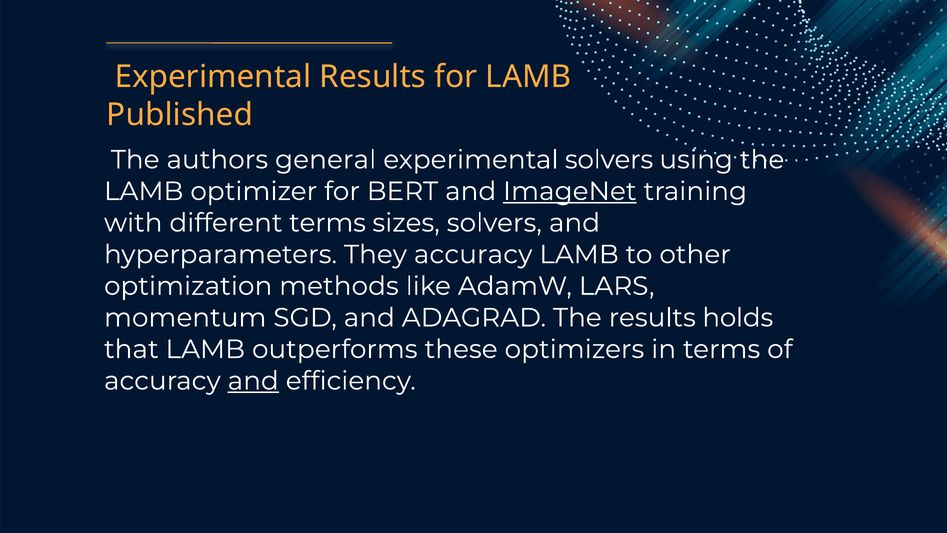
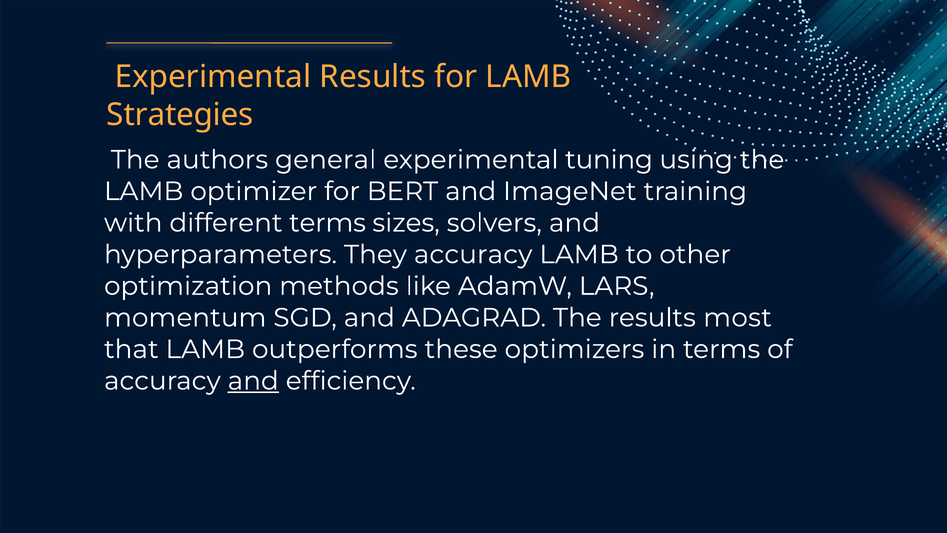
Published: Published -> Strategies (180, 115)
experimental solvers: solvers -> tuning (609, 160)
ImageNet underline: present -> none (570, 191)
holds: holds -> most (738, 318)
